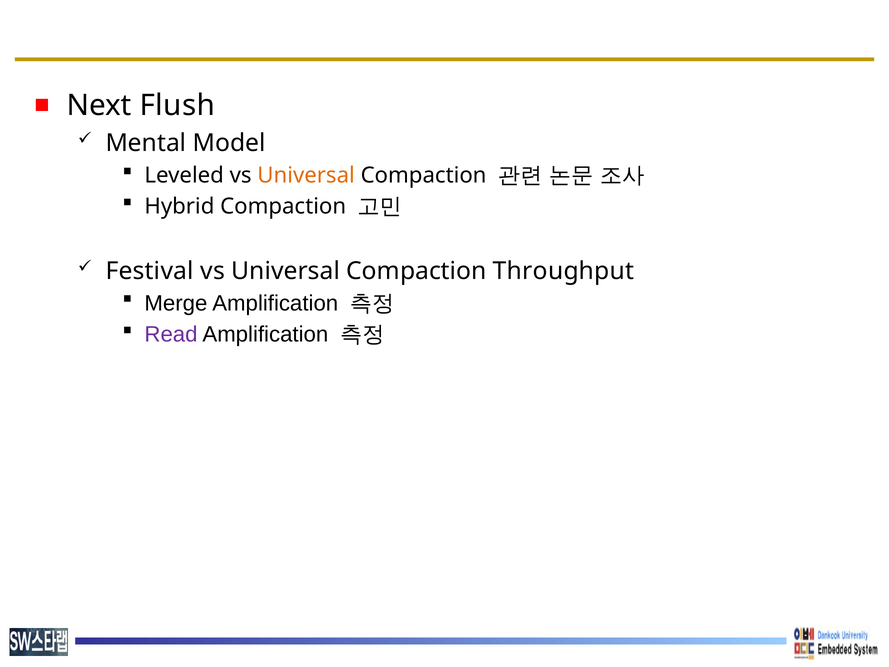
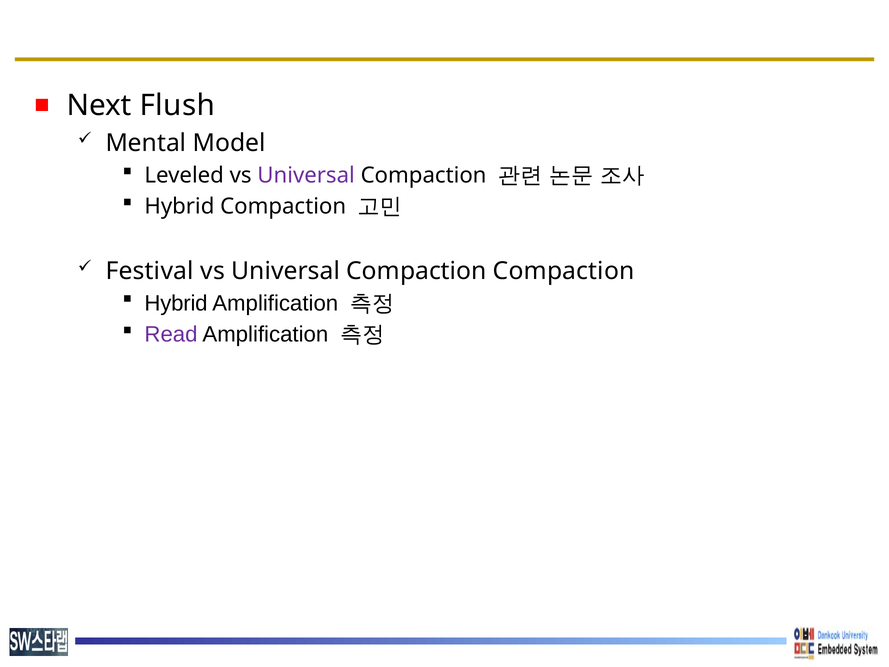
Universal colour: orange -> purple (306, 175)
Compaction Throughput: Throughput -> Compaction (564, 271)
Merge: Merge -> Hybrid (176, 303)
